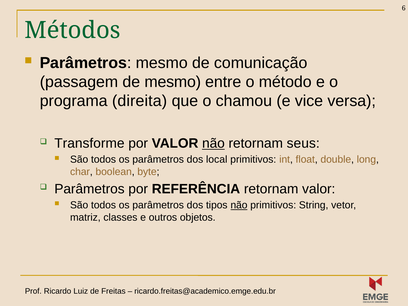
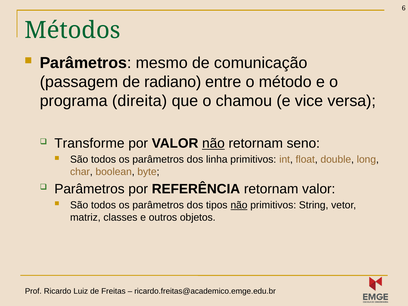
de mesmo: mesmo -> radiano (173, 82)
seus: seus -> seno (303, 143)
local: local -> linha (217, 160)
